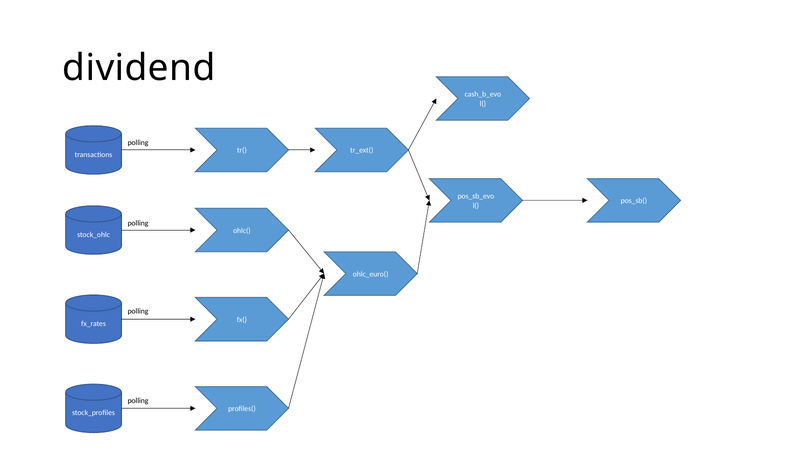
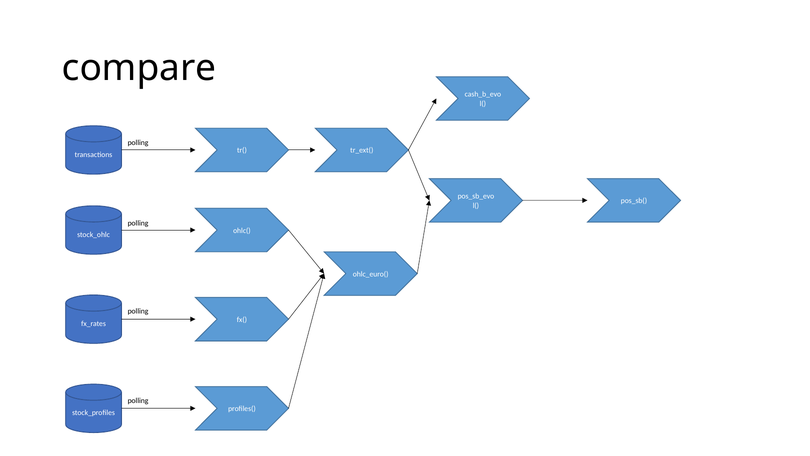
dividend: dividend -> compare (139, 68)
